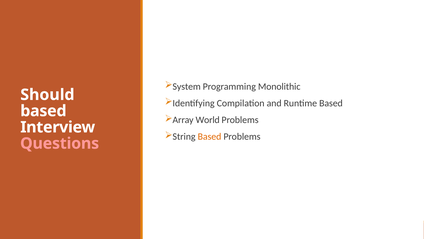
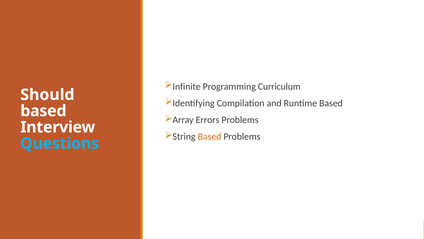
System: System -> Infinite (187, 86)
Monolithic: Monolithic -> Curriculum (279, 86)
World: World -> Errors (208, 120)
Questions colour: pink -> light blue (60, 143)
